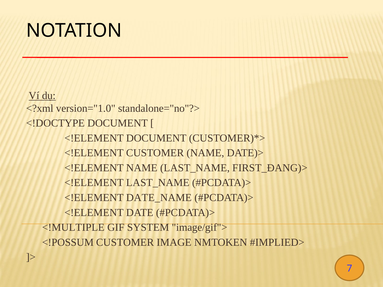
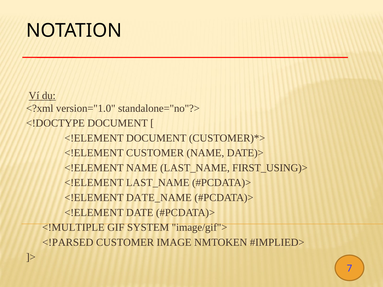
FIRST_ĐANG)>: FIRST_ĐANG)> -> FIRST_USING)> (270, 168)
<!POSSUM: <!POSSUM -> <!PARSED (68, 242)
